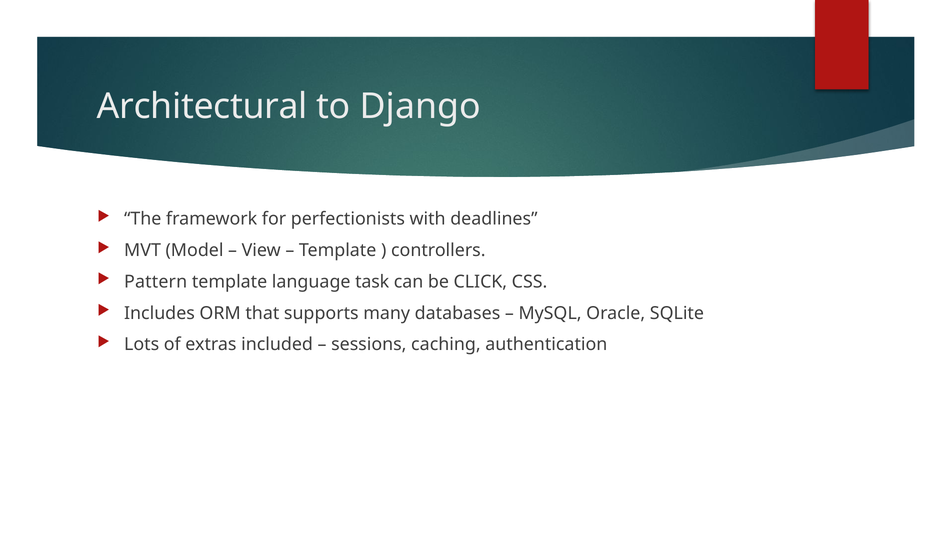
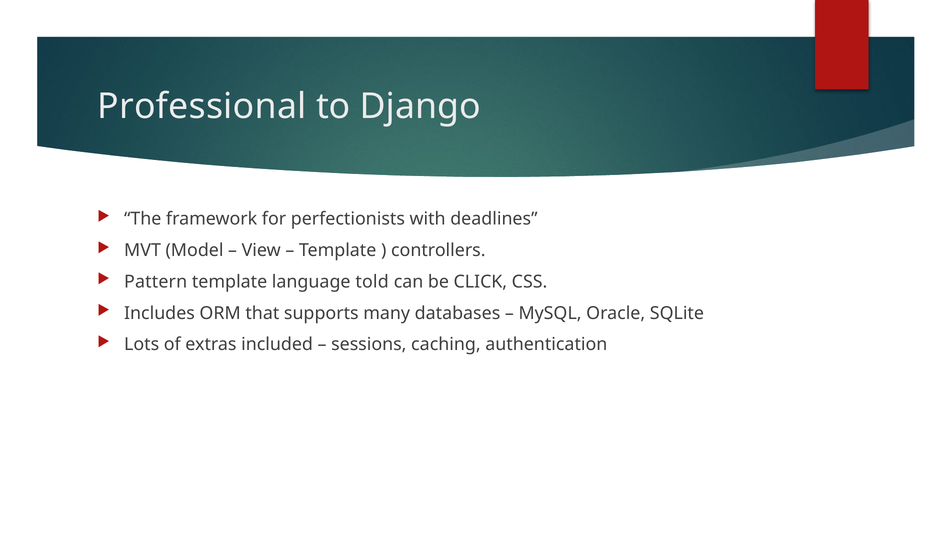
Architectural: Architectural -> Professional (202, 106)
task: task -> told (372, 282)
